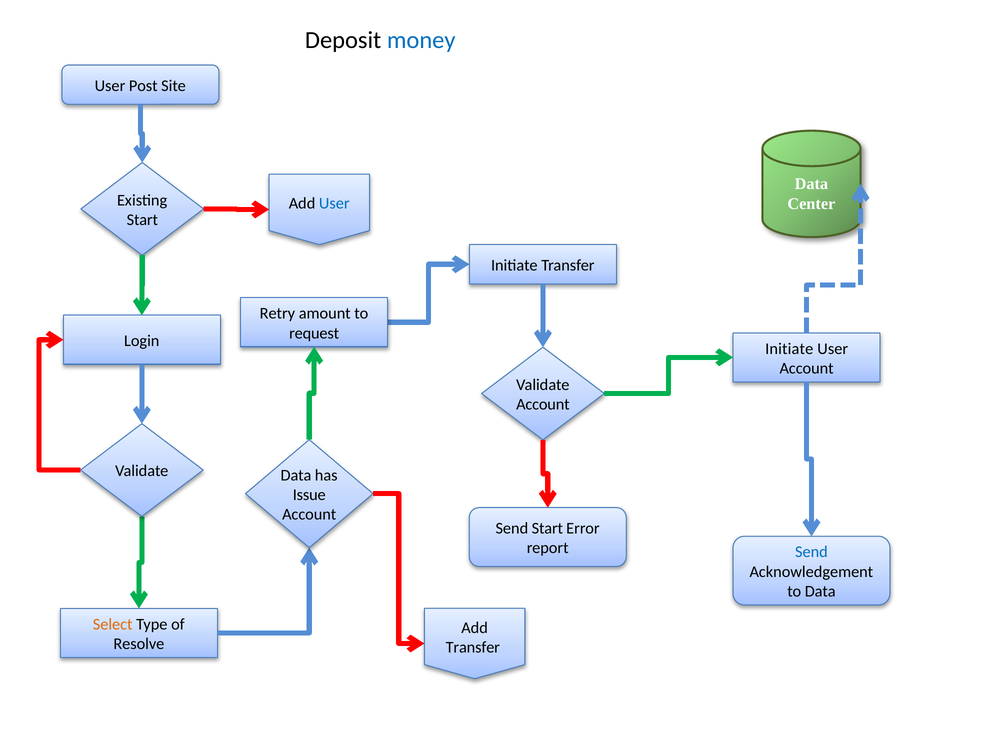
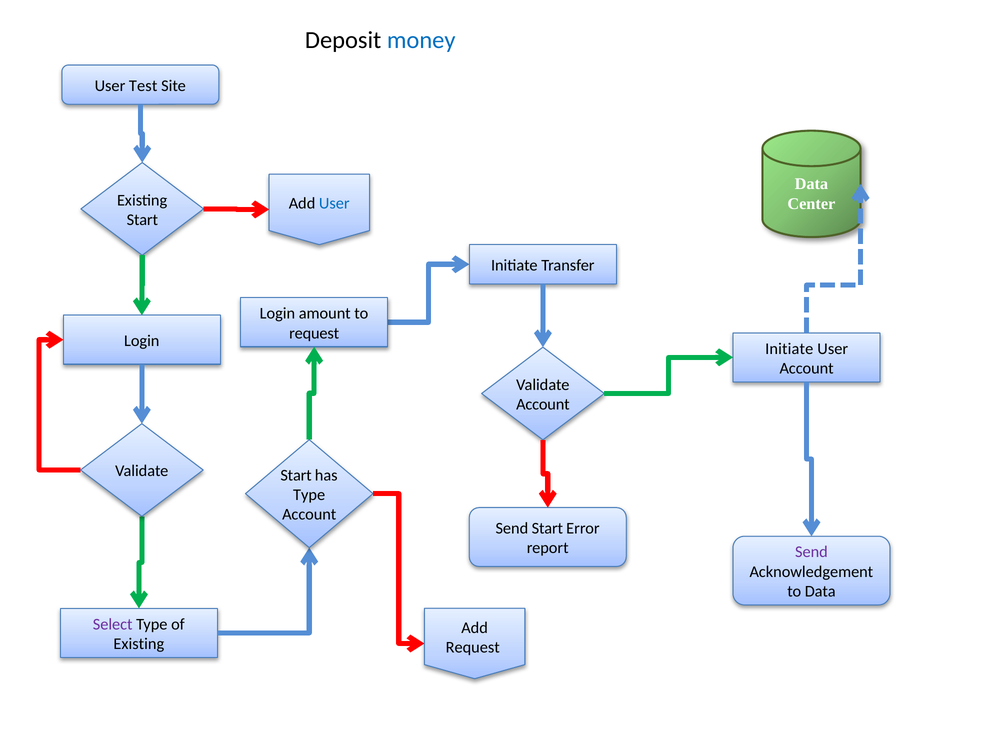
Post: Post -> Test (143, 86)
Retry: Retry -> Login (277, 313)
Validate Data: Data -> Start (296, 475)
Issue: Issue -> Type (309, 495)
Send colour: blue -> purple (811, 552)
Select colour: orange -> purple (113, 624)
Resolve: Resolve -> Existing (139, 644)
Transfer: Transfer -> Request (473, 647)
